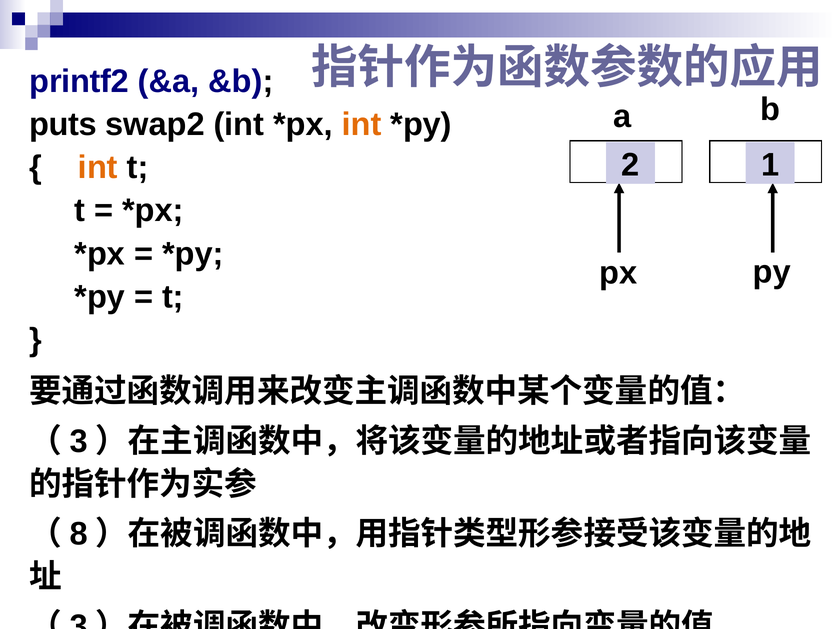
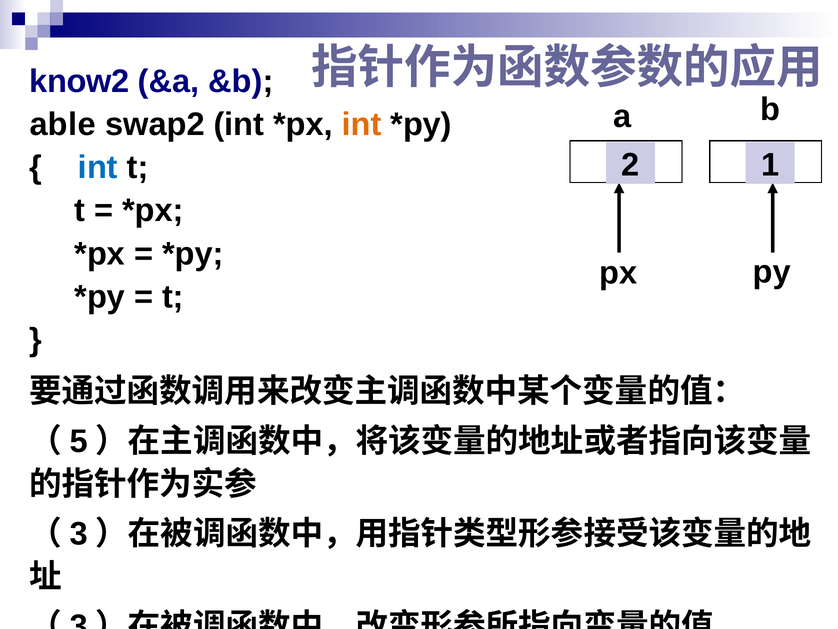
printf2: printf2 -> know2 (79, 81)
puts: puts -> able (63, 125)
int colour: orange -> blue (98, 168)
3: 3 -> 5 (79, 441)
8: 8 -> 3 (79, 534)
